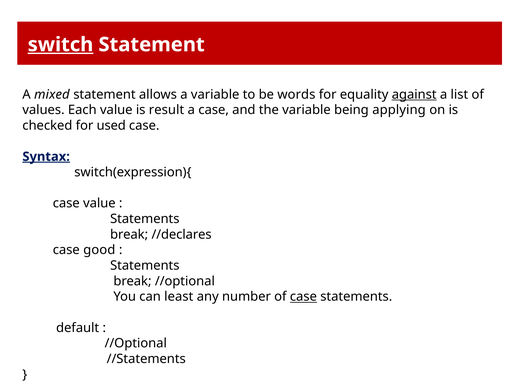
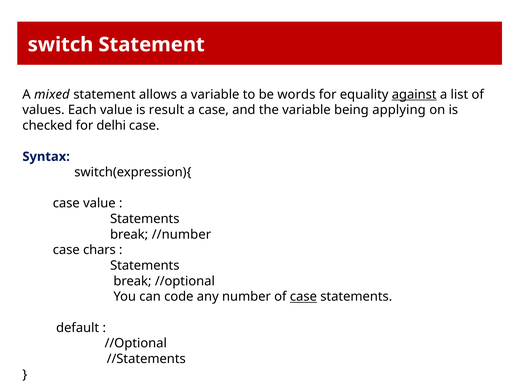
switch underline: present -> none (60, 45)
used: used -> delhi (111, 126)
Syntax underline: present -> none (46, 157)
//declares: //declares -> //number (181, 235)
good: good -> chars (99, 250)
least: least -> code (179, 297)
